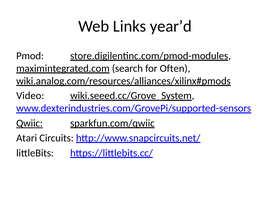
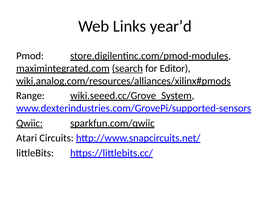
search underline: none -> present (127, 68)
Often: Often -> Editor (175, 68)
Video: Video -> Range (30, 95)
